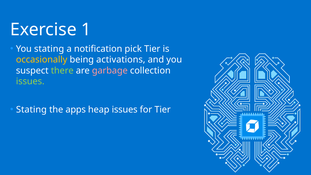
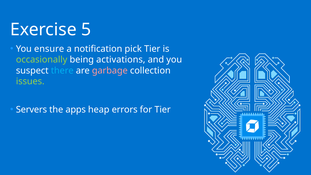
1: 1 -> 5 (86, 30)
You stating: stating -> ensure (49, 49)
occasionally colour: yellow -> light green (42, 60)
there colour: light green -> light blue (62, 71)
Stating: Stating -> Servers (31, 110)
heap issues: issues -> errors (125, 110)
